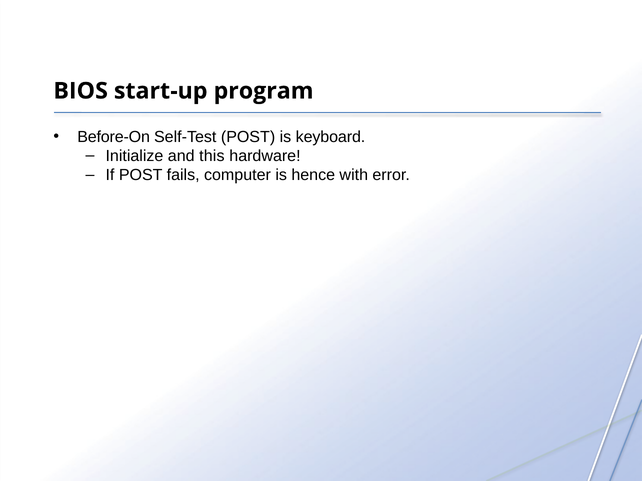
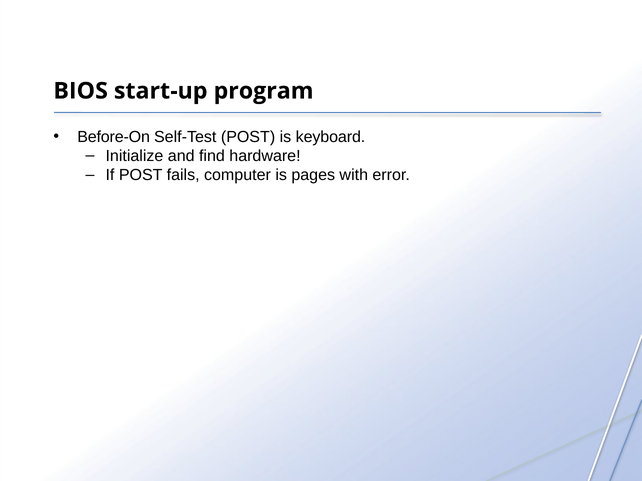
this: this -> find (212, 156)
hence: hence -> pages (313, 175)
